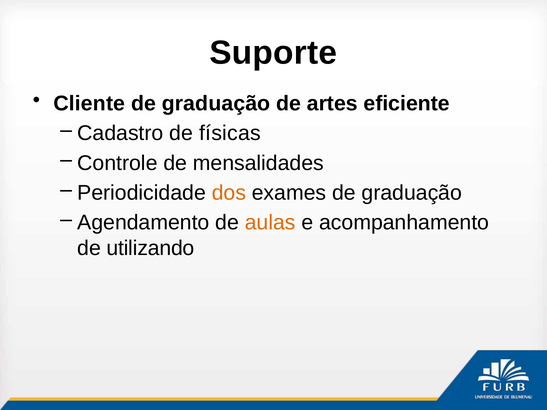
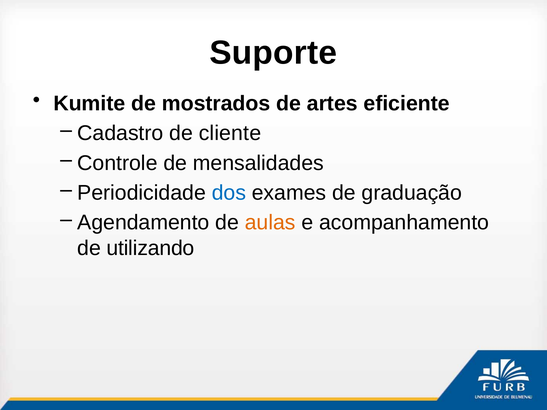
Cliente: Cliente -> Kumite (89, 103)
graduação: graduação -> mostrados (216, 103)
físicas: físicas -> cliente (230, 133)
dos colour: orange -> blue (229, 193)
